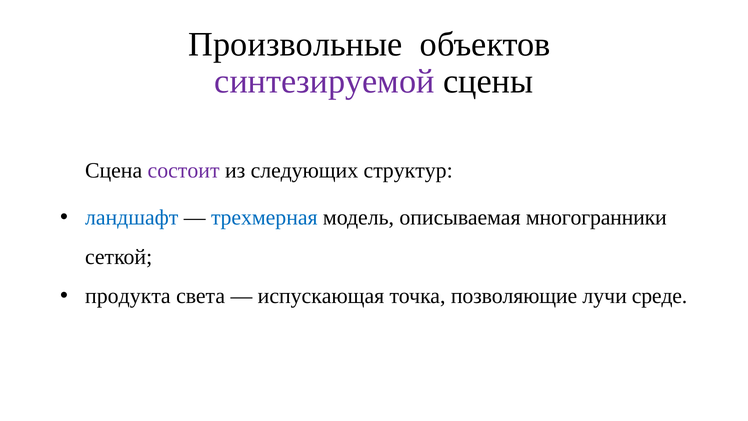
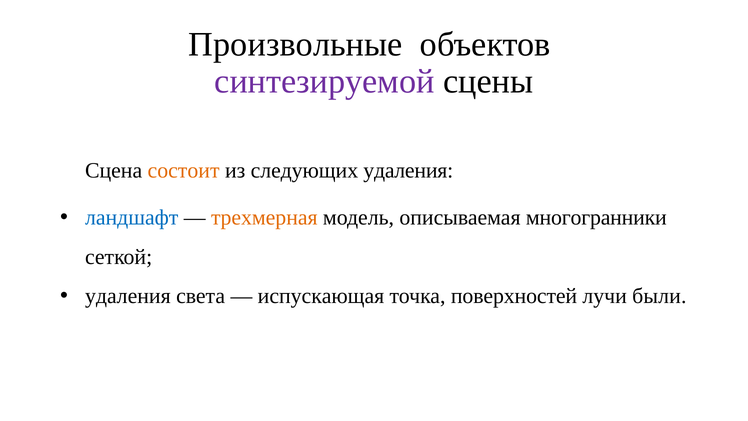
состоит colour: purple -> orange (184, 170)
следующих структур: структур -> удаления (408, 170)
трехмерная colour: blue -> orange (264, 217)
продукта: продукта -> удаления (128, 296)
позволяющие: позволяющие -> поверхностей (514, 296)
среде: среде -> были (659, 296)
